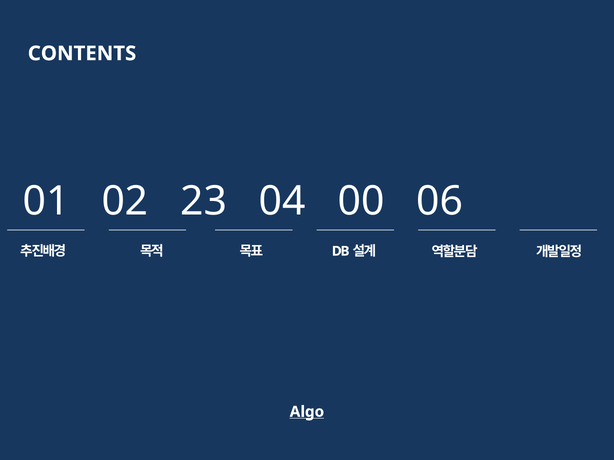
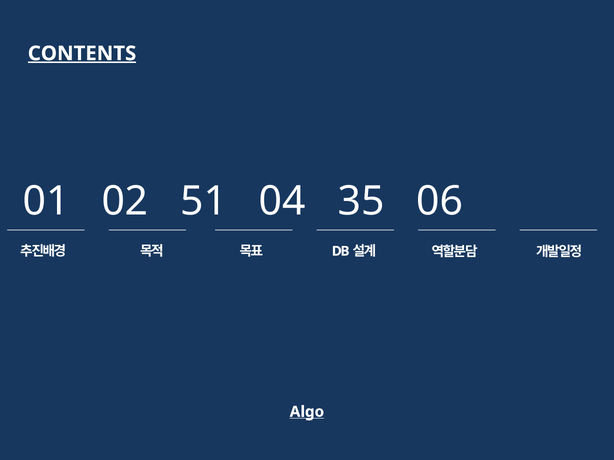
CONTENTS underline: none -> present (82, 54)
23: 23 -> 51 (204, 202)
00: 00 -> 35 (361, 202)
